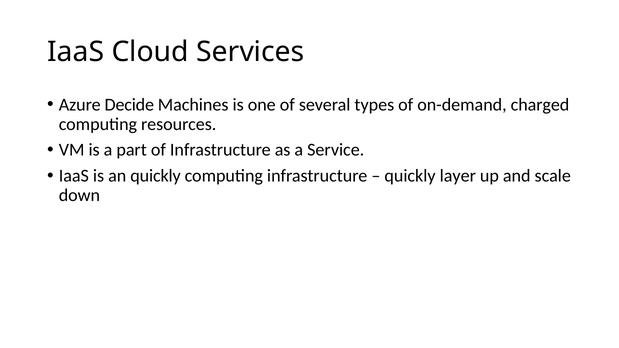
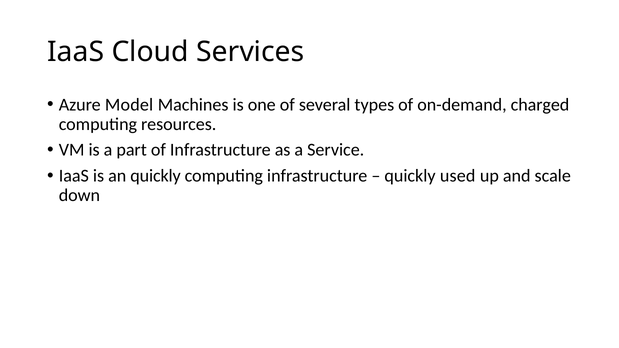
Decide: Decide -> Model (129, 105)
layer: layer -> used (458, 176)
